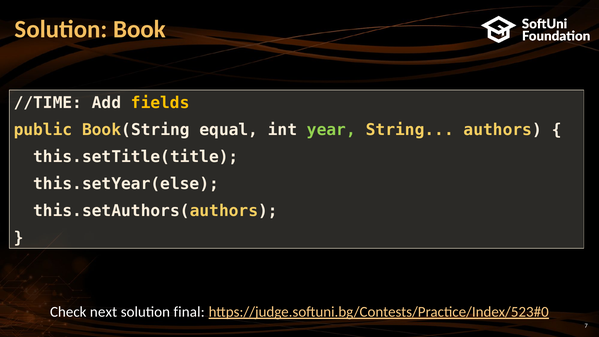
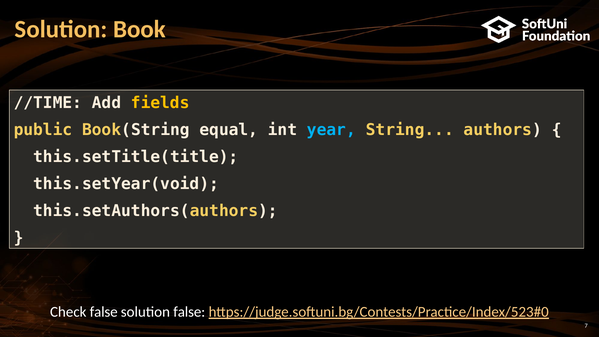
year colour: light green -> light blue (331, 130)
this.setYear(else: this.setYear(else -> this.setYear(void (126, 184)
Check next: next -> false (104, 312)
solution final: final -> false (189, 312)
